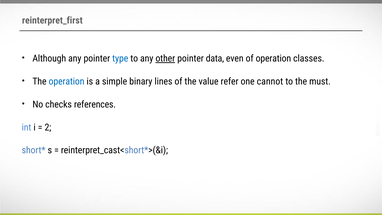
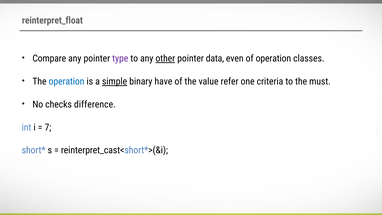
reinterpret_first: reinterpret_first -> reinterpret_float (52, 20)
Although: Although -> Compare (49, 59)
type colour: blue -> purple (120, 59)
simple underline: none -> present (115, 81)
lines: lines -> have (163, 81)
cannot: cannot -> criteria (270, 81)
references: references -> difference (95, 104)
2: 2 -> 7 (48, 127)
